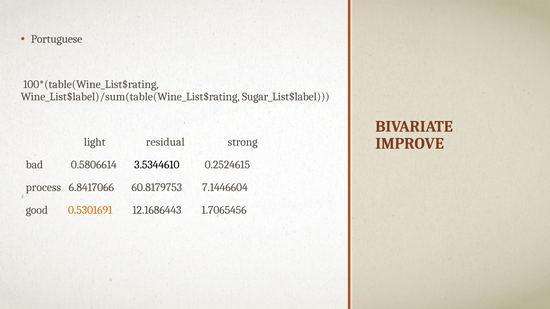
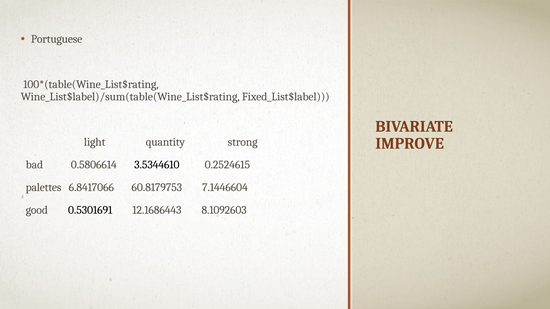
Sugar_List$label: Sugar_List$label -> Fixed_List$label (286, 97)
residual: residual -> quantity (165, 142)
process: process -> palettes (44, 188)
0.5301691 colour: orange -> black (90, 210)
1.7065456: 1.7065456 -> 8.1092603 (224, 210)
